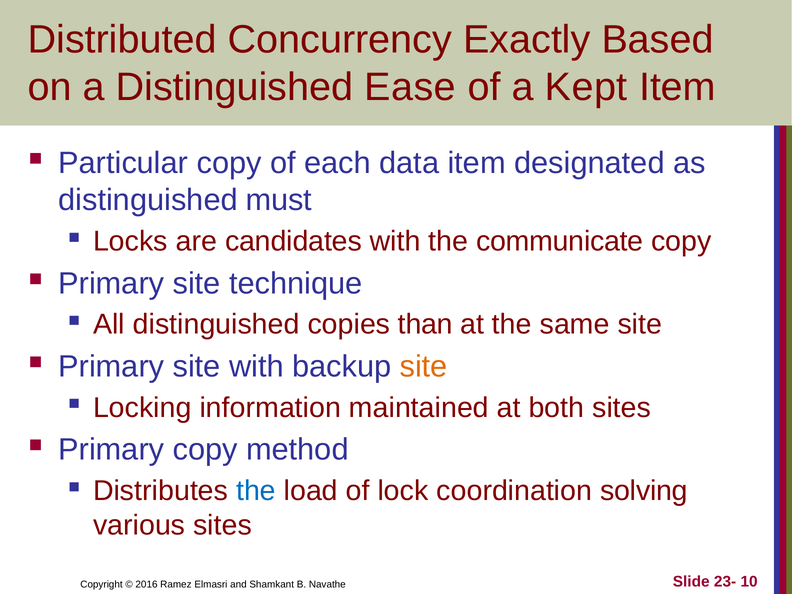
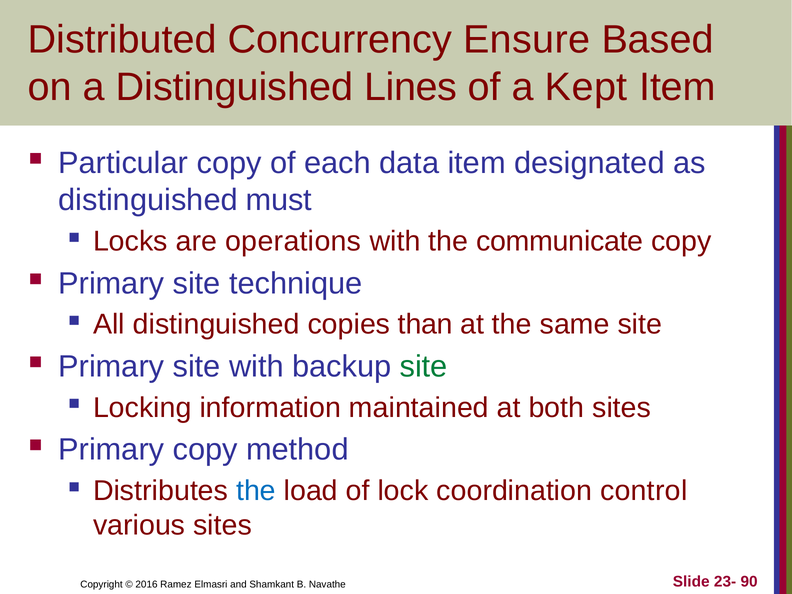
Exactly: Exactly -> Ensure (527, 40)
Ease: Ease -> Lines (411, 87)
candidates: candidates -> operations (293, 241)
site colour: orange -> green (424, 367)
solving: solving -> control (644, 491)
10: 10 -> 90 (749, 582)
